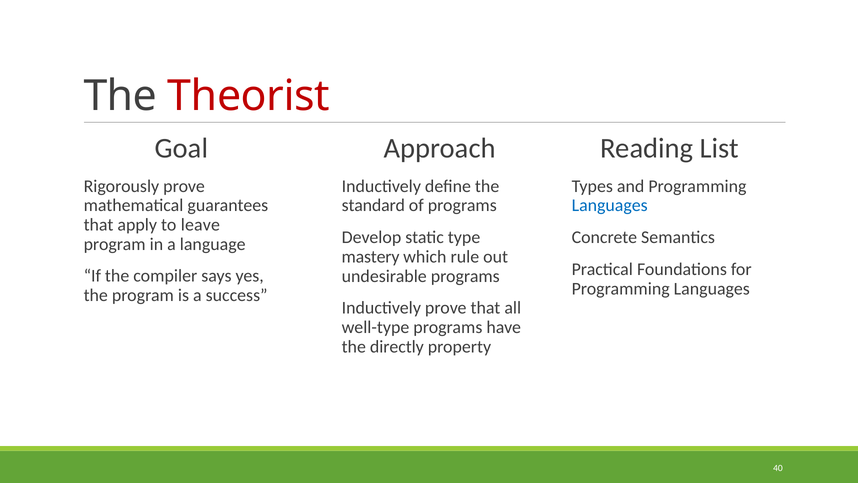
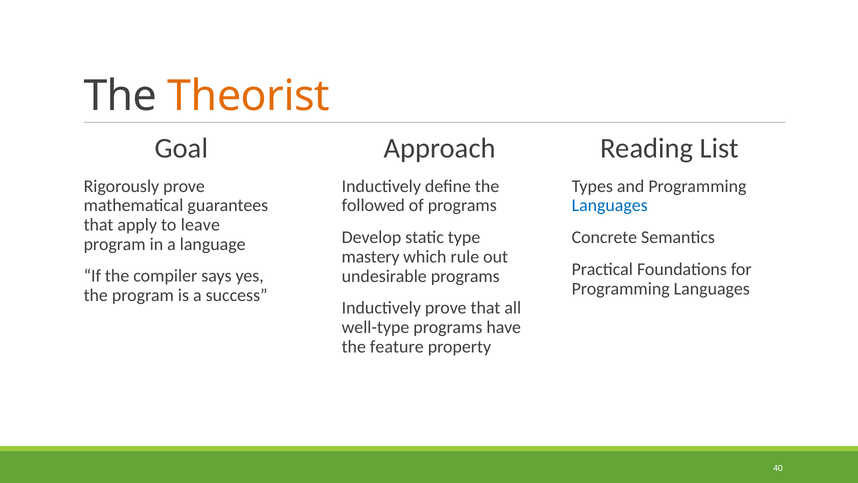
Theorist colour: red -> orange (249, 96)
standard: standard -> followed (373, 205)
directly: directly -> feature (397, 346)
